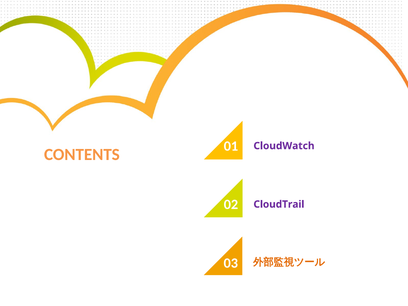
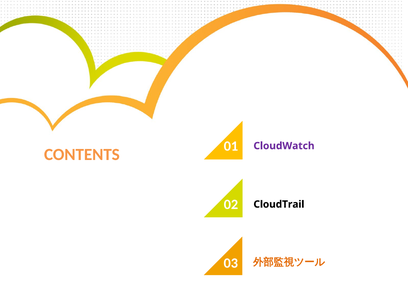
CloudTrail colour: purple -> black (279, 204)
